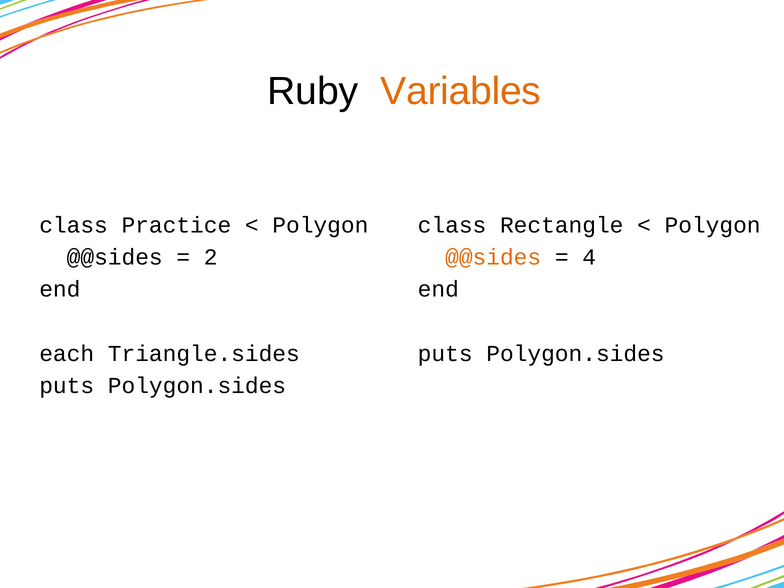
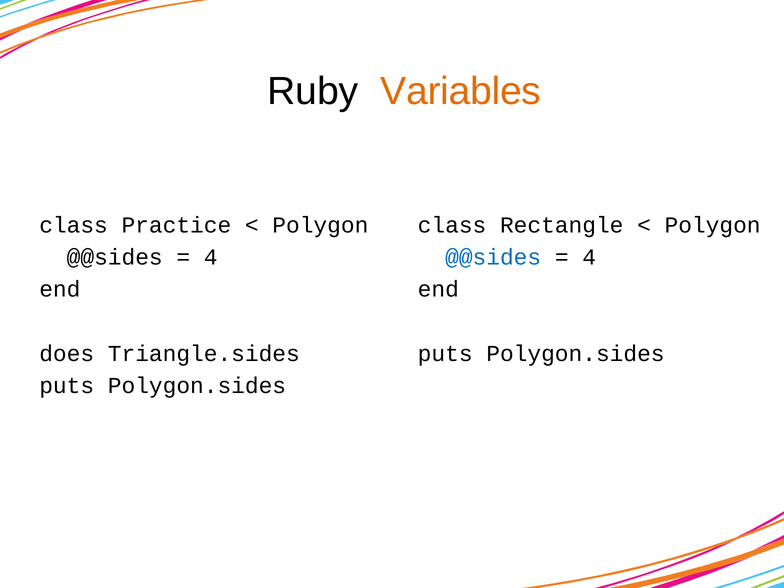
2: 2 -> 4 (211, 257)
@@sides colour: orange -> blue (493, 257)
each: each -> does (67, 353)
